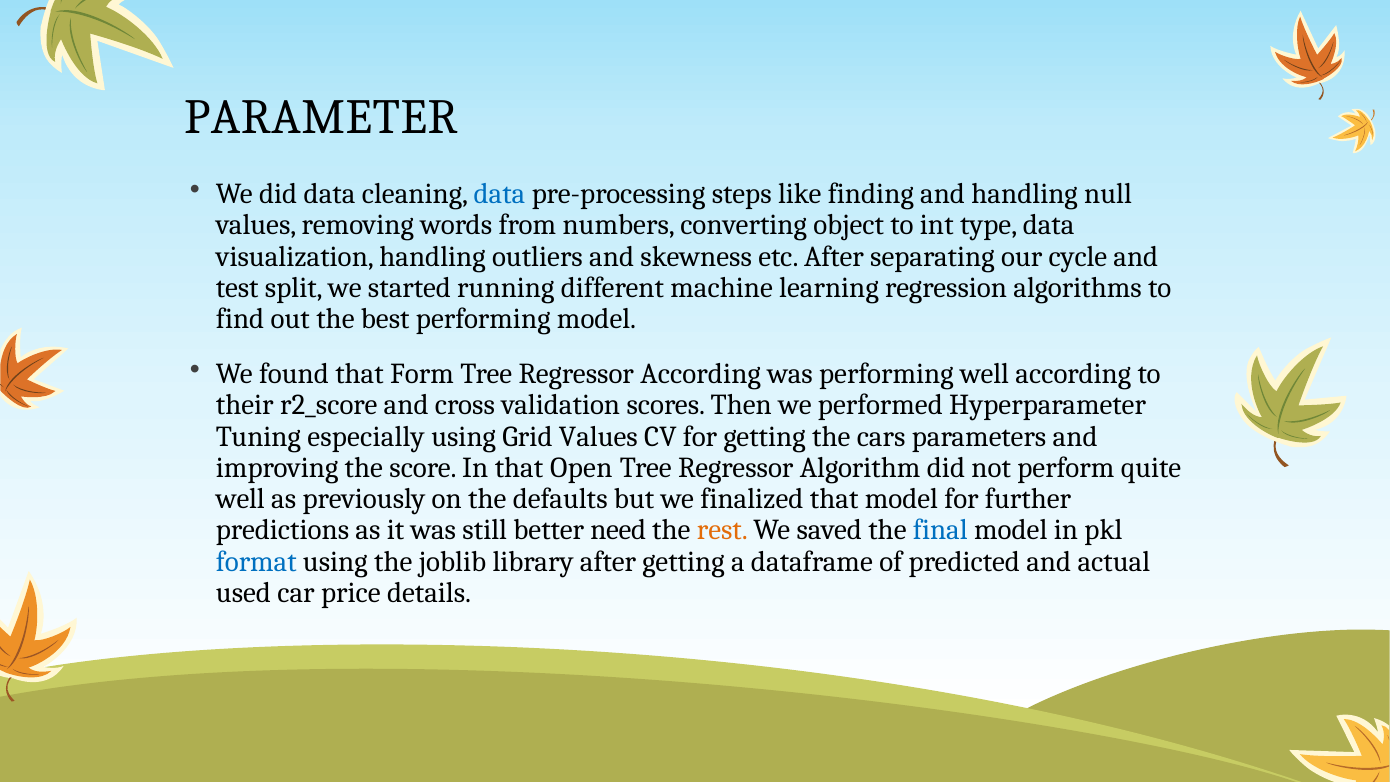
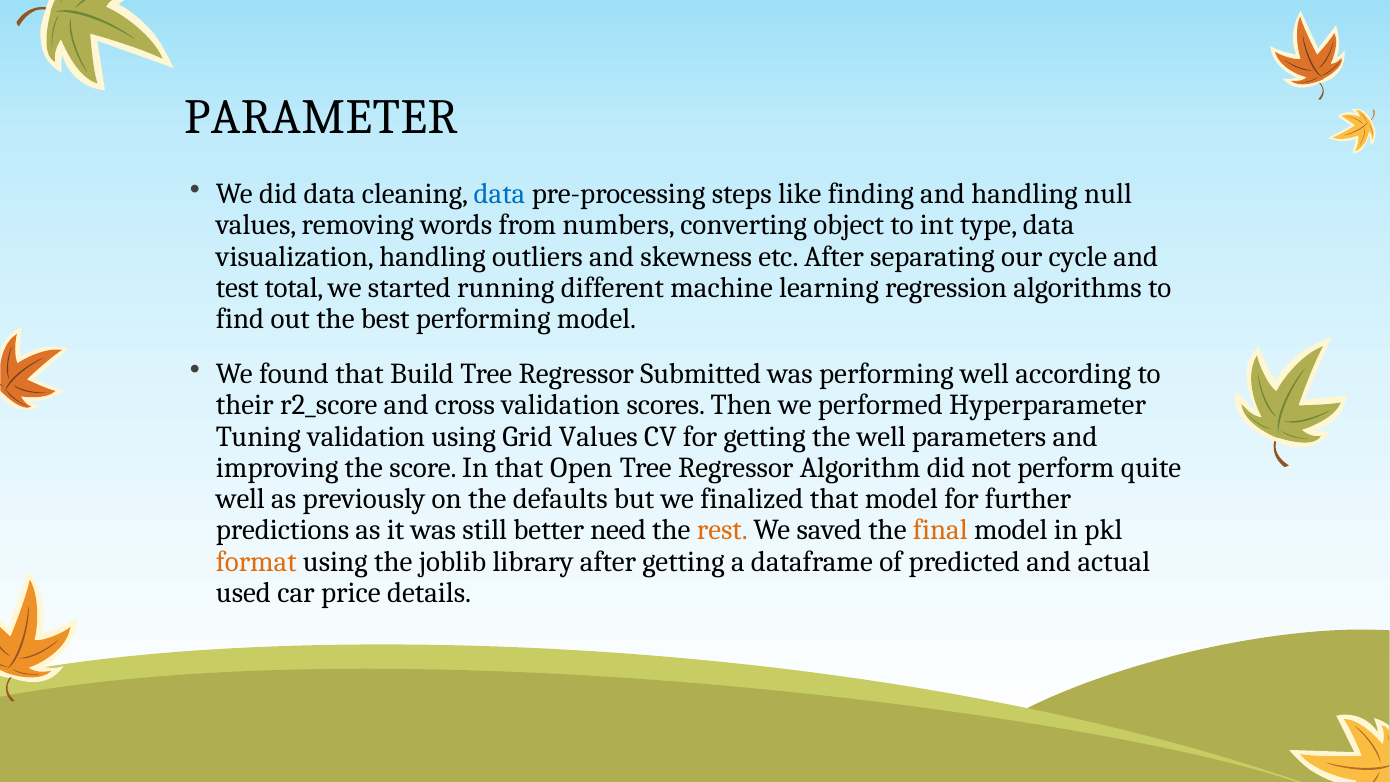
split: split -> total (294, 288)
Form: Form -> Build (422, 374)
Regressor According: According -> Submitted (701, 374)
Tuning especially: especially -> validation (366, 436)
the cars: cars -> well (881, 436)
final colour: blue -> orange (940, 530)
format colour: blue -> orange (256, 562)
